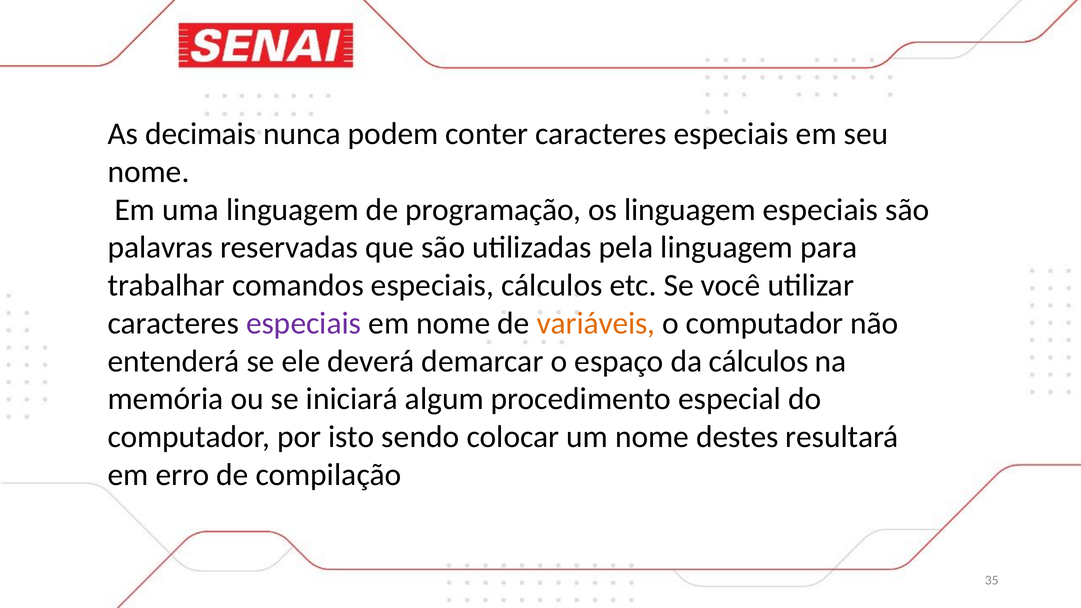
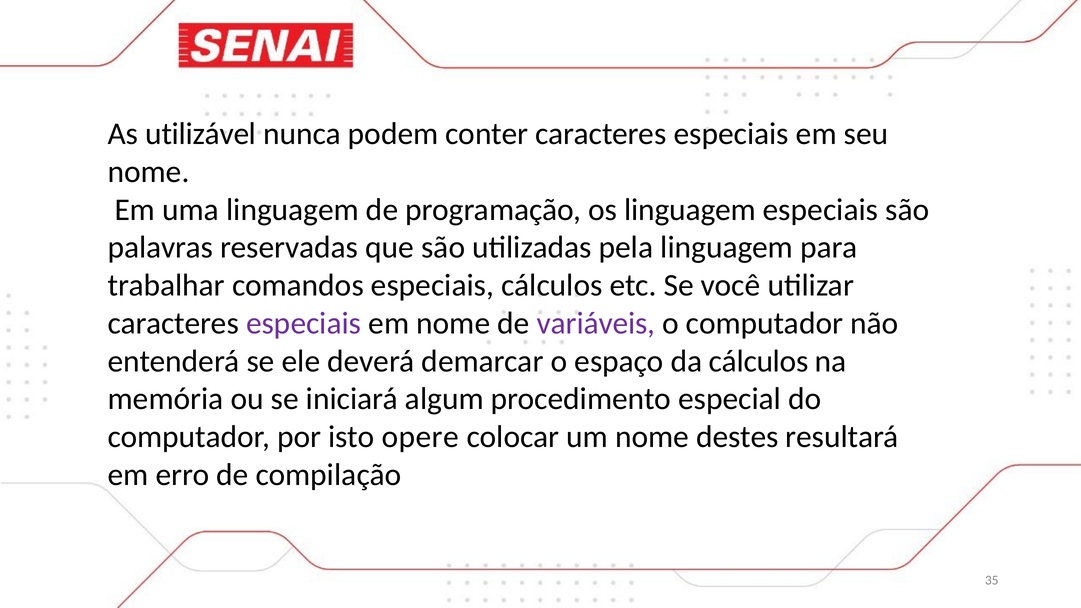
decimais: decimais -> utilizável (201, 134)
variáveis colour: orange -> purple (596, 323)
sendo: sendo -> opere (420, 437)
